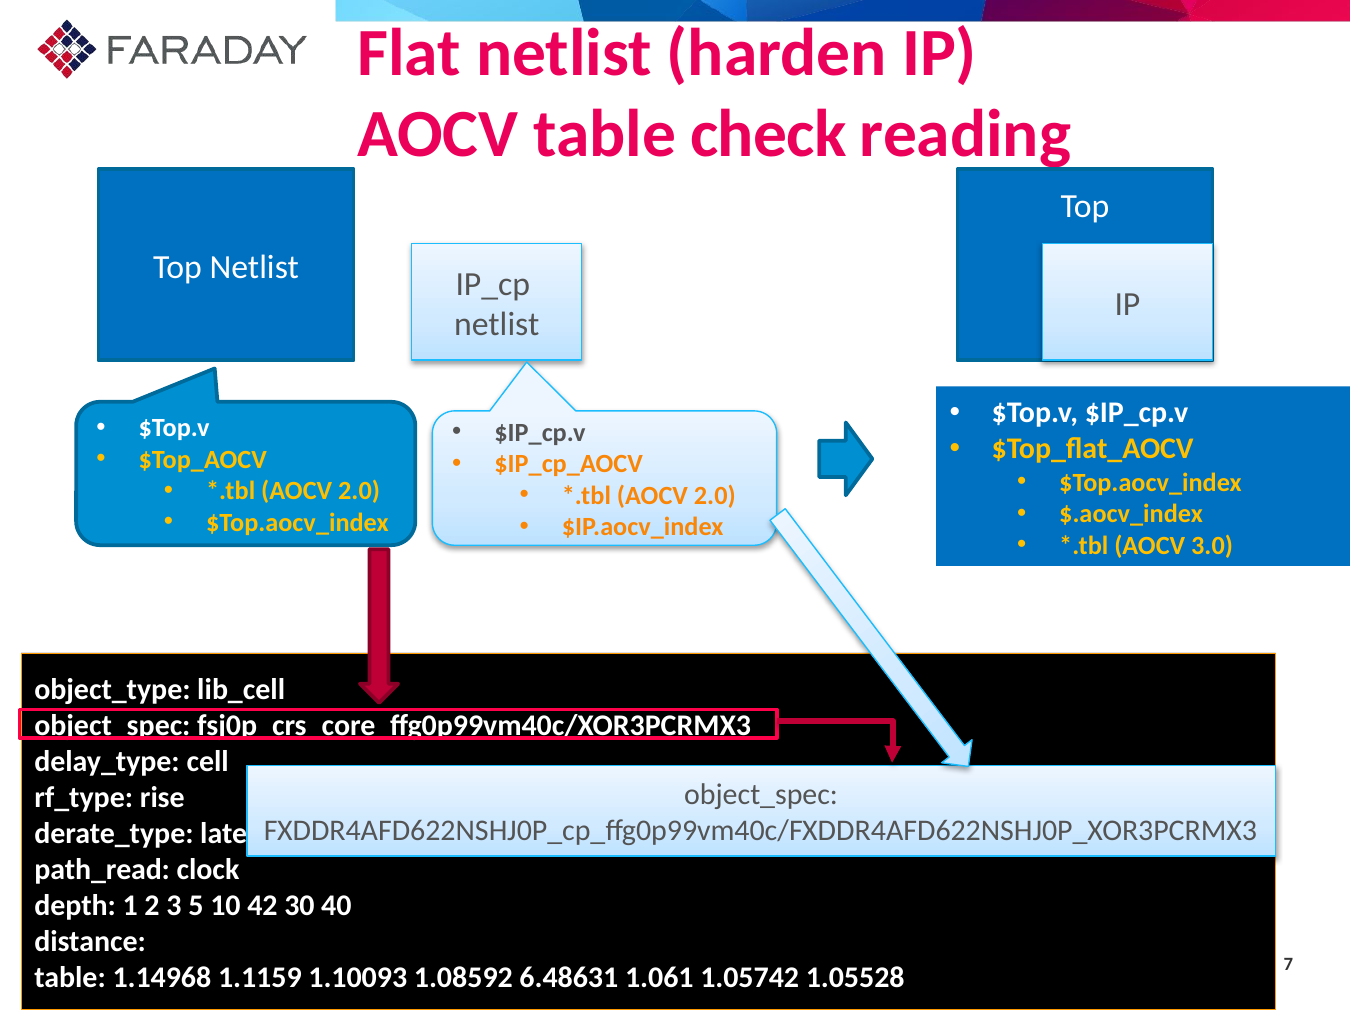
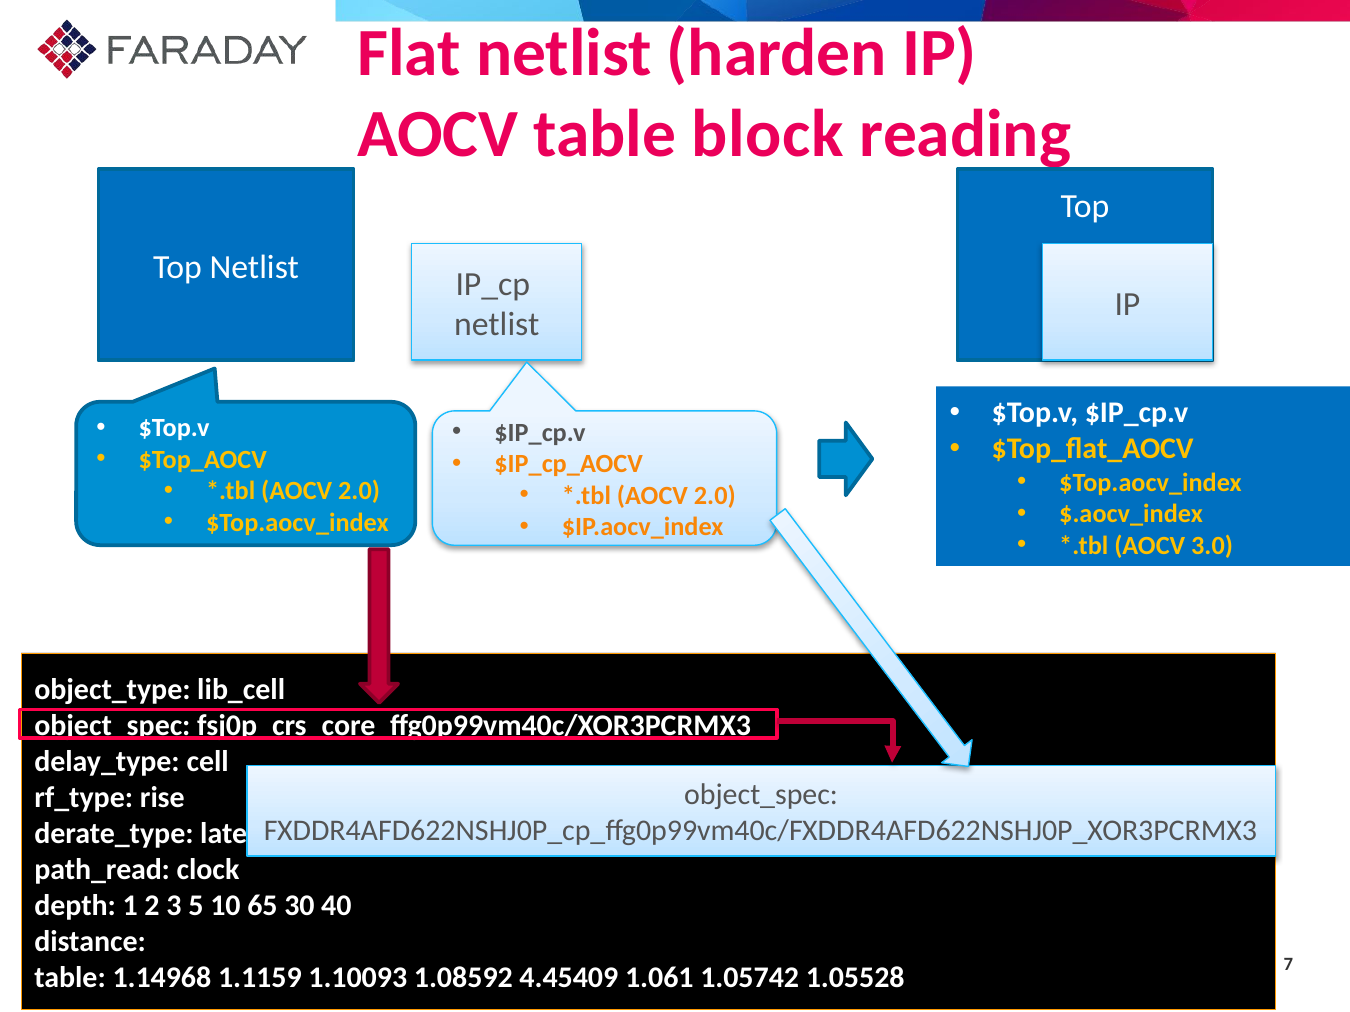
check: check -> block (768, 135)
42: 42 -> 65 (262, 906)
6.48631: 6.48631 -> 4.45409 (569, 978)
